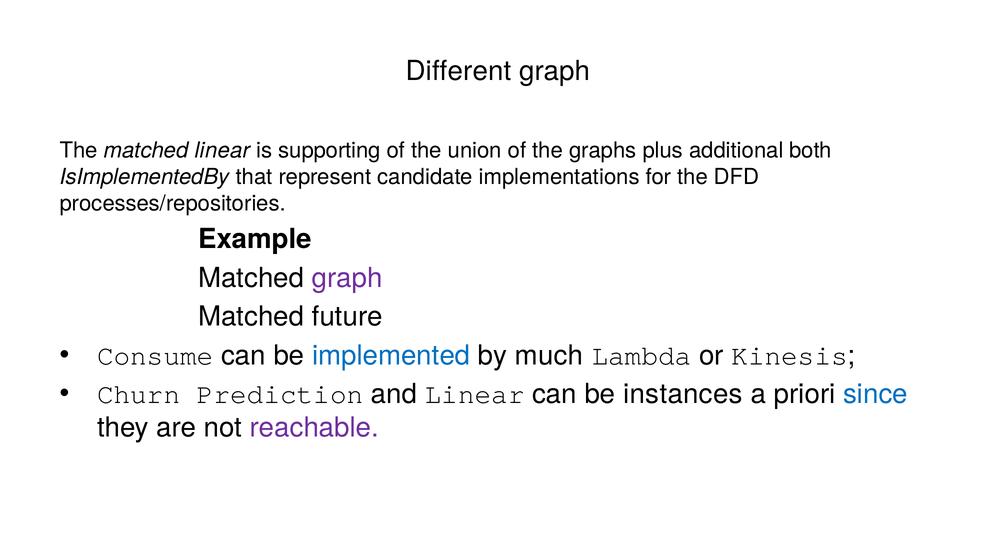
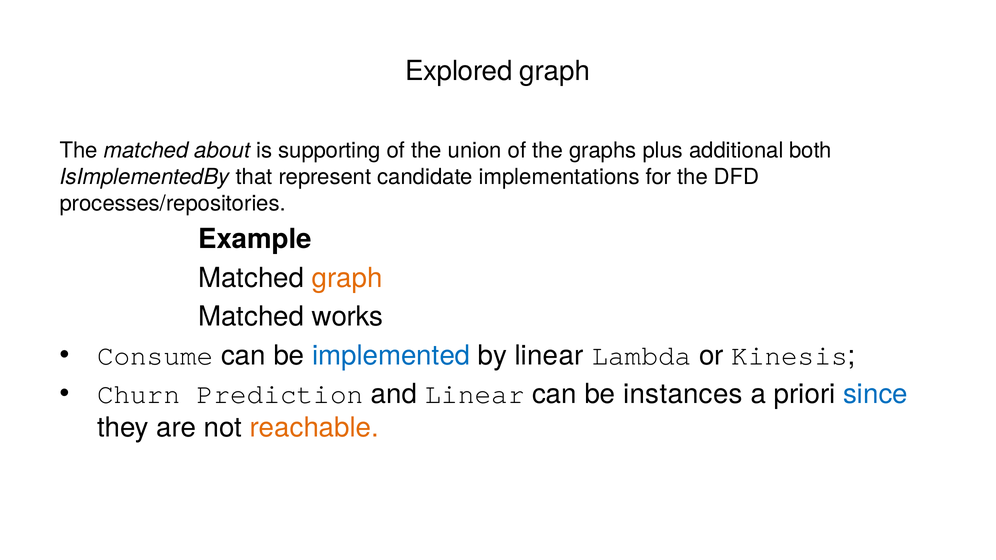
Different: Different -> Explored (459, 71)
matched linear: linear -> about (222, 151)
graph colour: purple -> orange (347, 278)
future: future -> works (347, 317)
by much: much -> linear (549, 356)
reachable colour: purple -> orange (314, 428)
